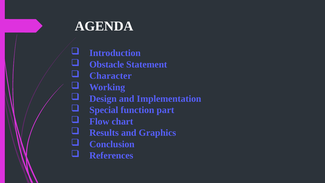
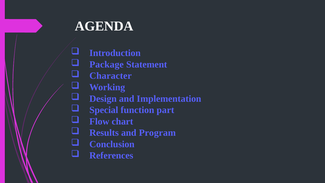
Obstacle: Obstacle -> Package (107, 64)
Graphics: Graphics -> Program (157, 133)
